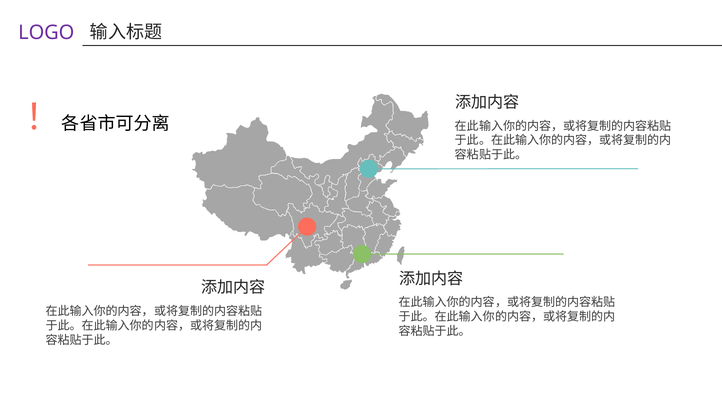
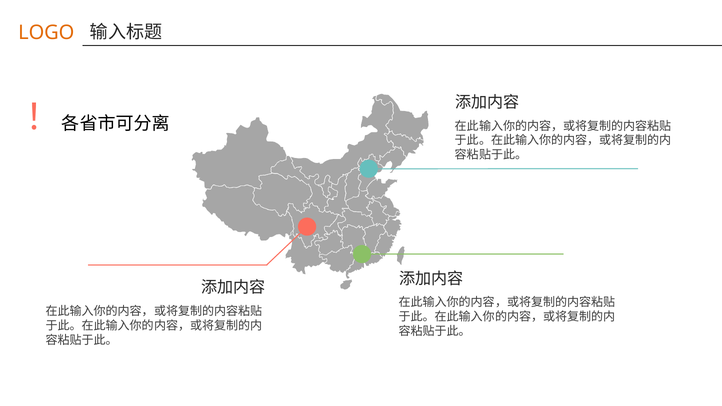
LOGO colour: purple -> orange (46, 32)
